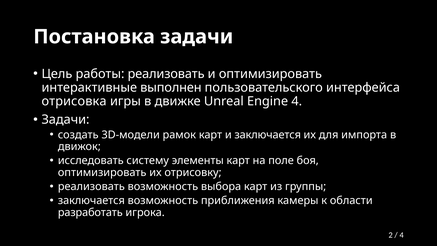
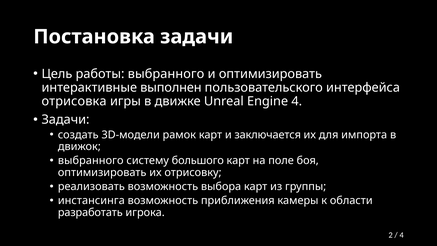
работы реализовать: реализовать -> выбранного (166, 74)
исследовать: исследовать -> выбранного (91, 161)
элементы: элементы -> большого (198, 161)
заключается: заключается -> инстансинга (91, 200)
